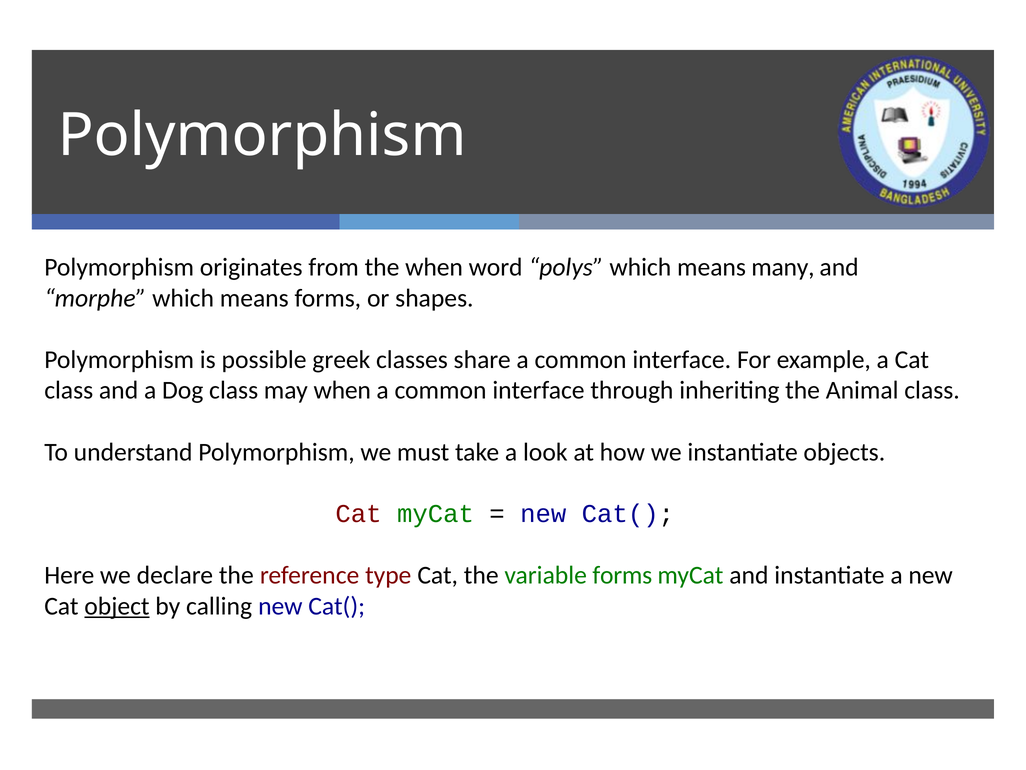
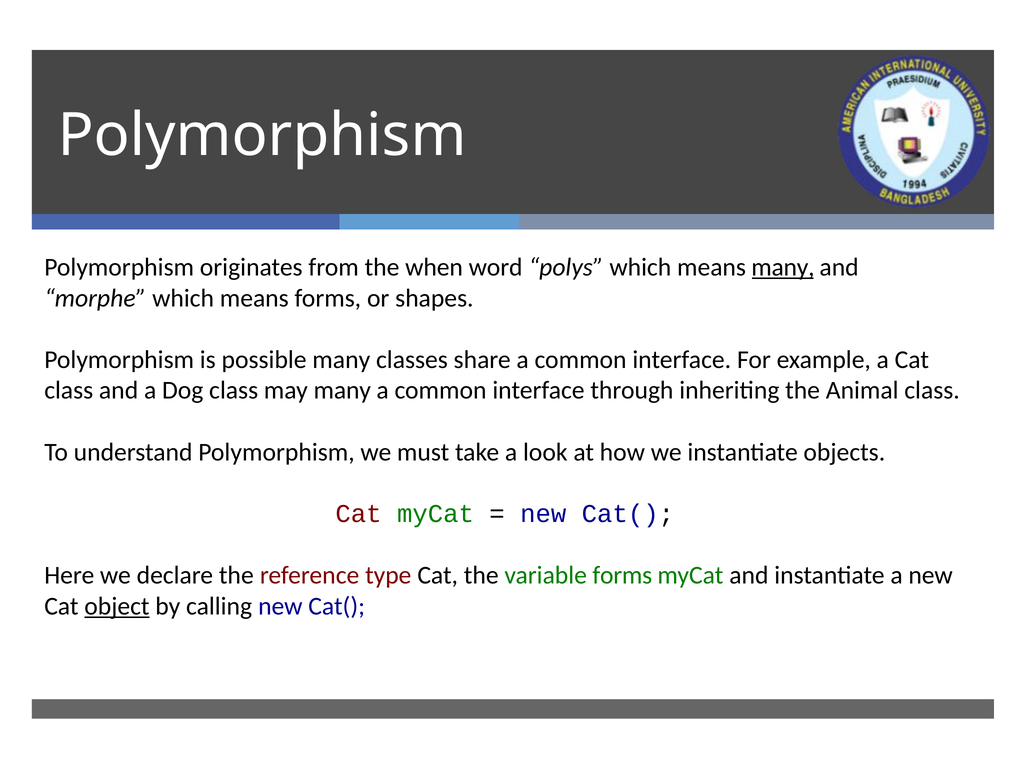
many underline: none -> present (783, 267)
possible greek: greek -> many (341, 359)
may when: when -> many (342, 390)
